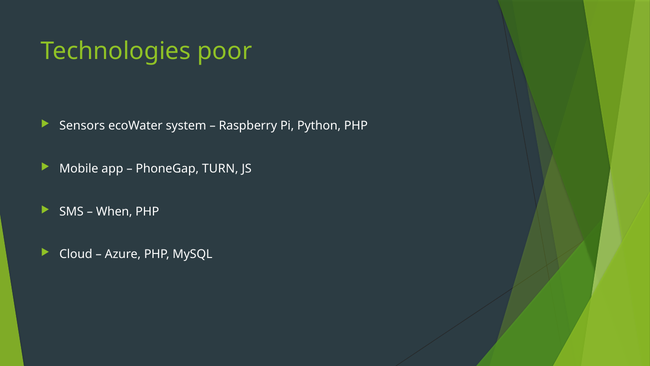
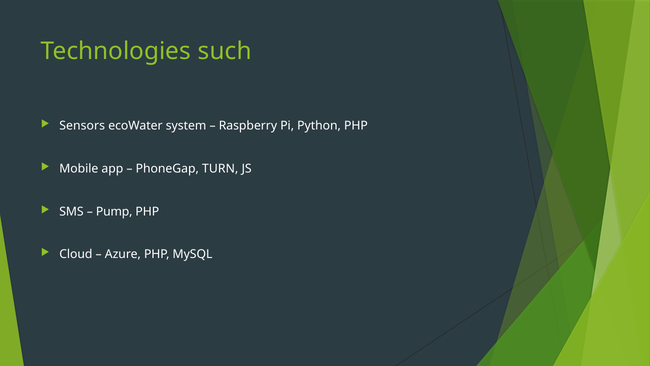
poor: poor -> such (225, 51)
When: When -> Pump (114, 211)
